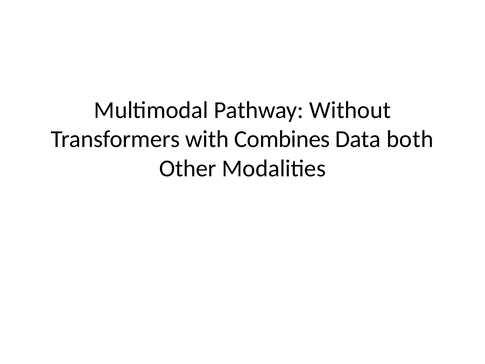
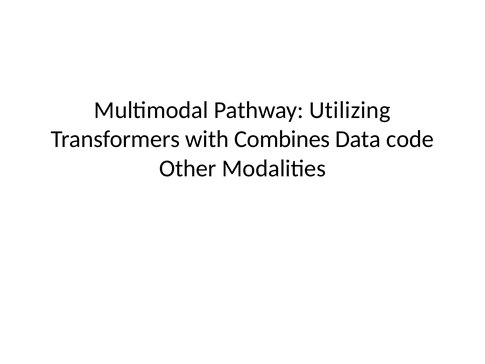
Without: Without -> Utilizing (350, 110)
both: both -> code (410, 139)
